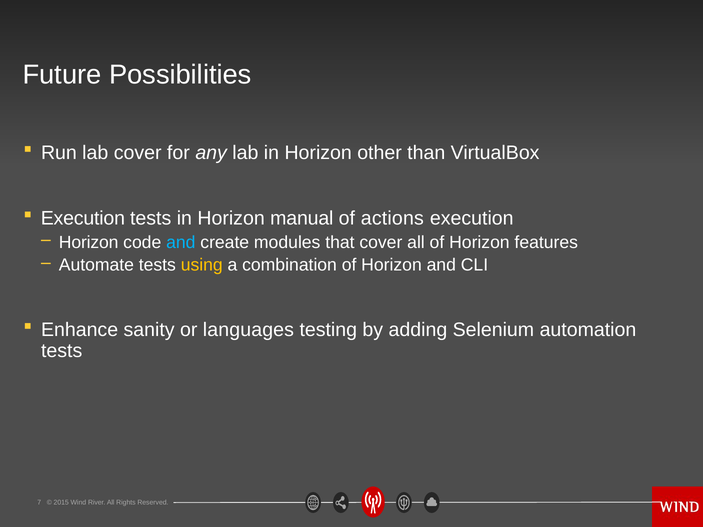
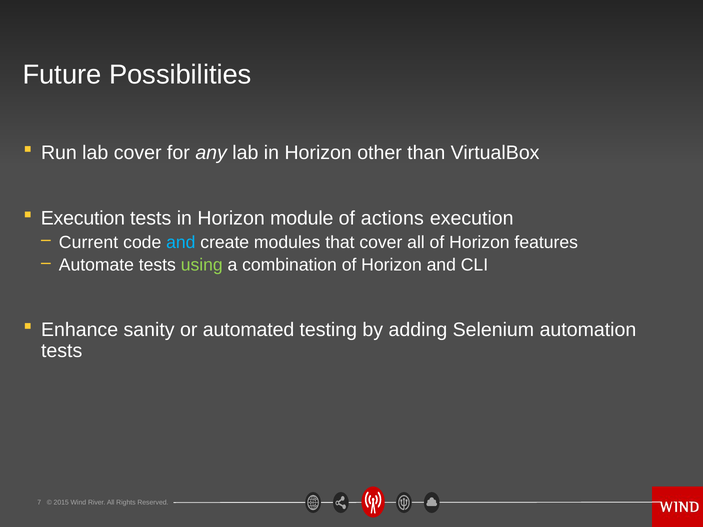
manual: manual -> module (302, 218)
Horizon: Horizon -> Current (89, 242)
using colour: yellow -> light green (202, 265)
languages: languages -> automated (249, 330)
